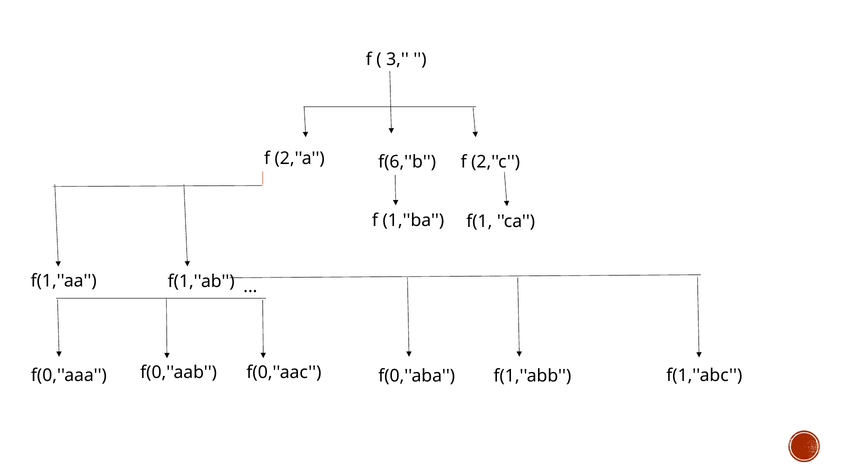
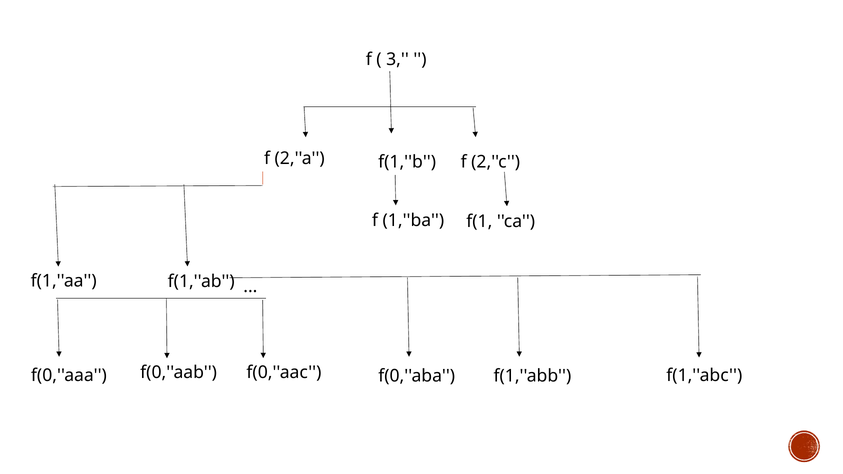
f(6,''b: f(6,''b -> f(1,''b (407, 162)
